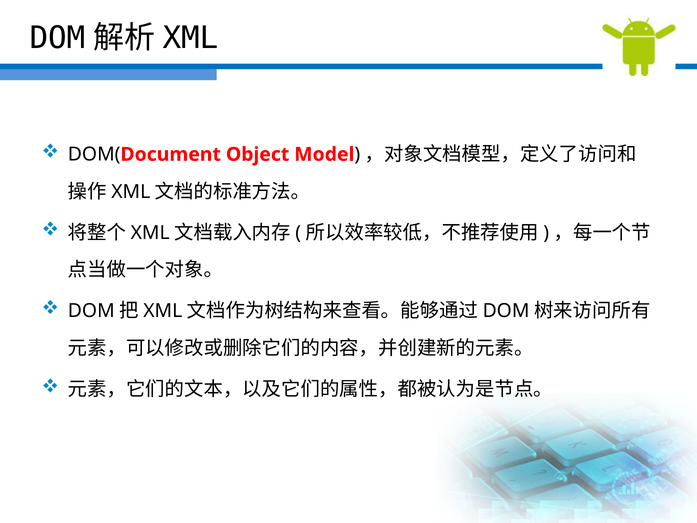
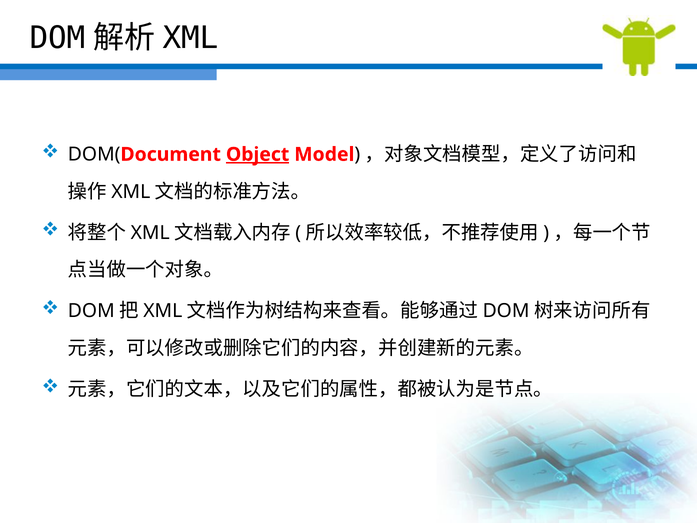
Object underline: none -> present (258, 154)
